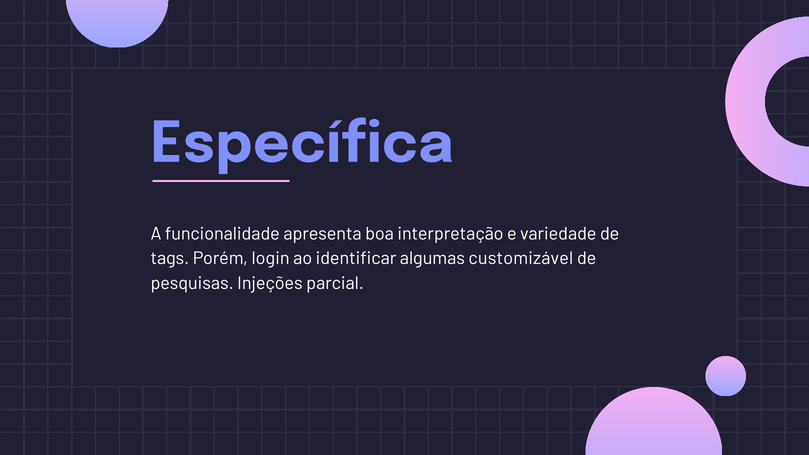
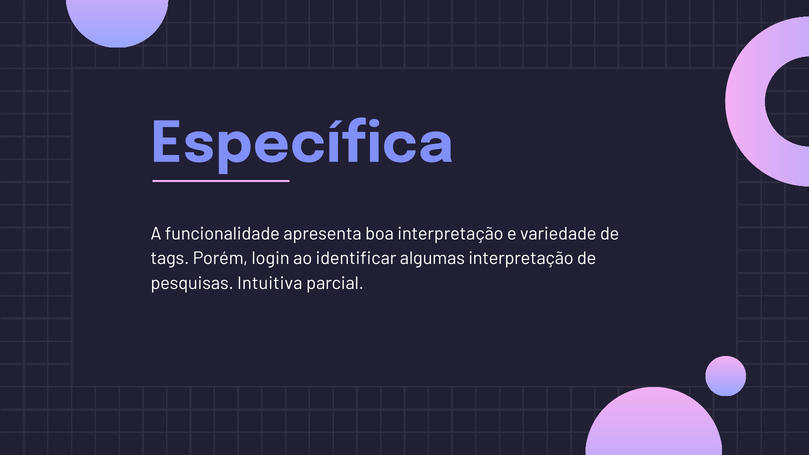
algumas customizável: customizável -> interpretação (521, 258)
Injeções: Injeções -> Intuitiva (270, 283)
